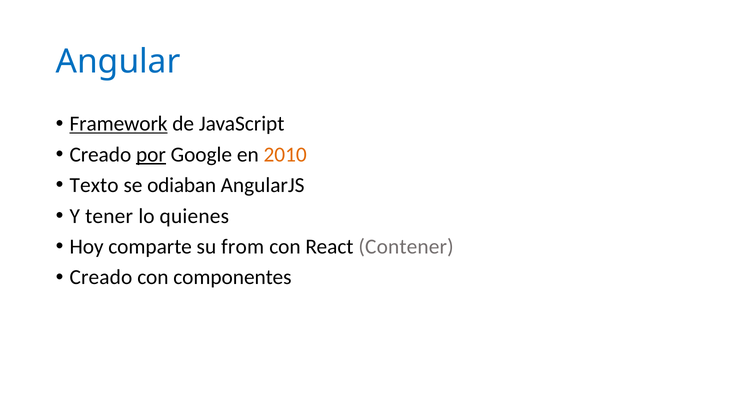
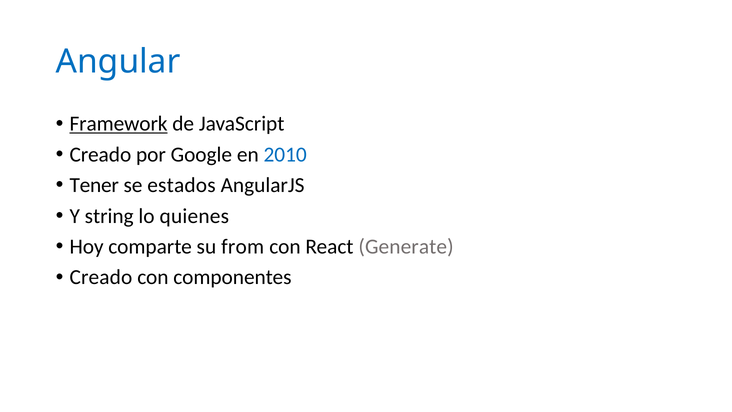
por underline: present -> none (151, 154)
2010 colour: orange -> blue (285, 154)
Texto: Texto -> Tener (94, 185)
odiaban: odiaban -> estados (181, 185)
tener: tener -> string (109, 216)
Contener: Contener -> Generate (406, 247)
